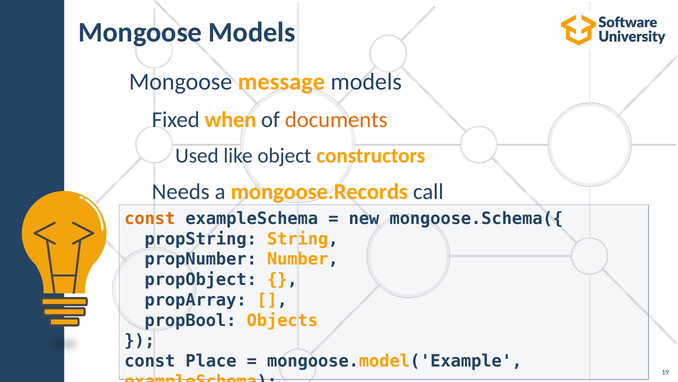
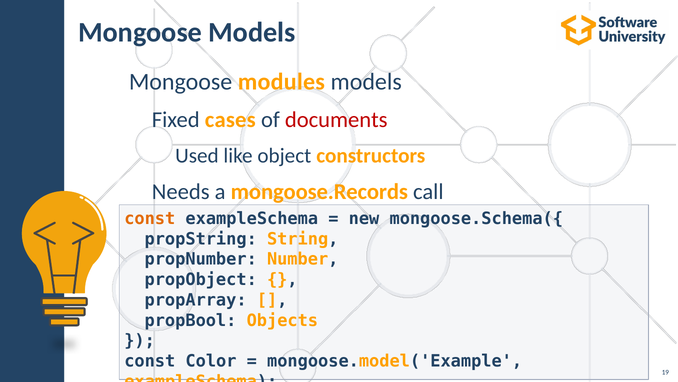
message: message -> modules (281, 82)
when: when -> cases (230, 120)
documents colour: orange -> red (336, 120)
Place: Place -> Color (211, 361)
